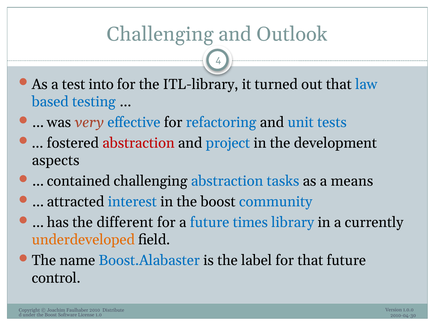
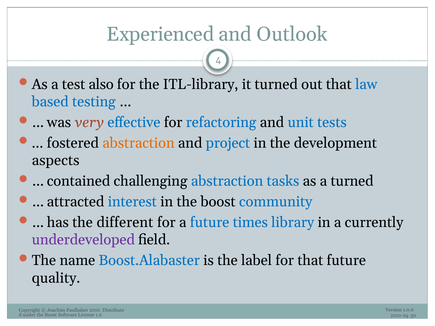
Challenging: Challenging -> Experienced (160, 34)
into: into -> also (101, 85)
abstraction colour: red -> orange (139, 143)
a means: means -> turned (352, 181)
underdeveloped colour: orange -> purple (83, 240)
control: control -> quality (56, 278)
